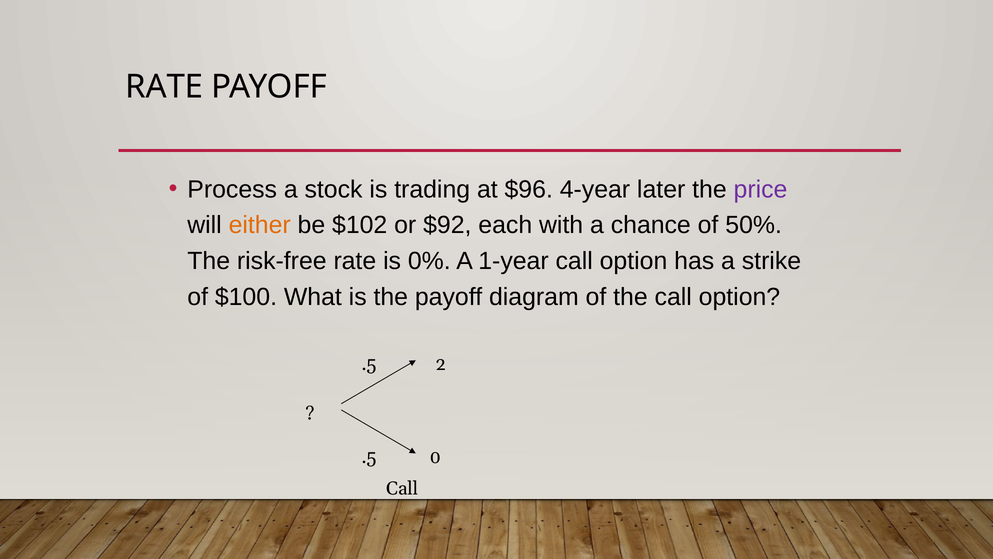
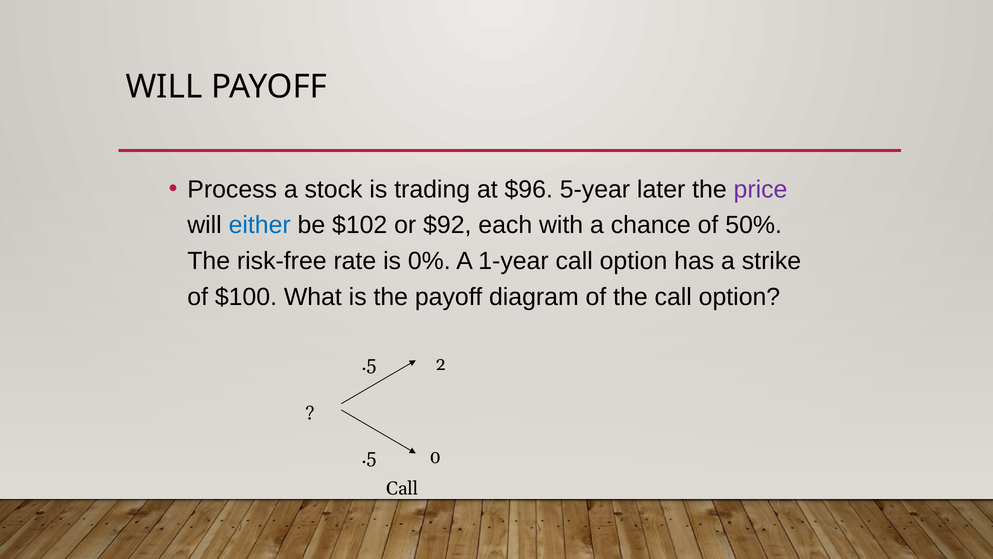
RATE: RATE -> WILL (164, 87)
4-year: 4-year -> 5-year (595, 189)
either colour: orange -> blue (260, 225)
